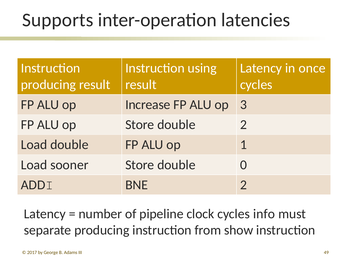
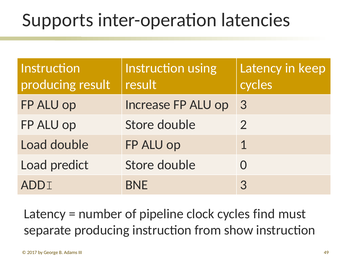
once: once -> keep (312, 68)
sooner: sooner -> predict (69, 165)
BNE 2: 2 -> 3 (243, 185)
info: info -> find (264, 214)
